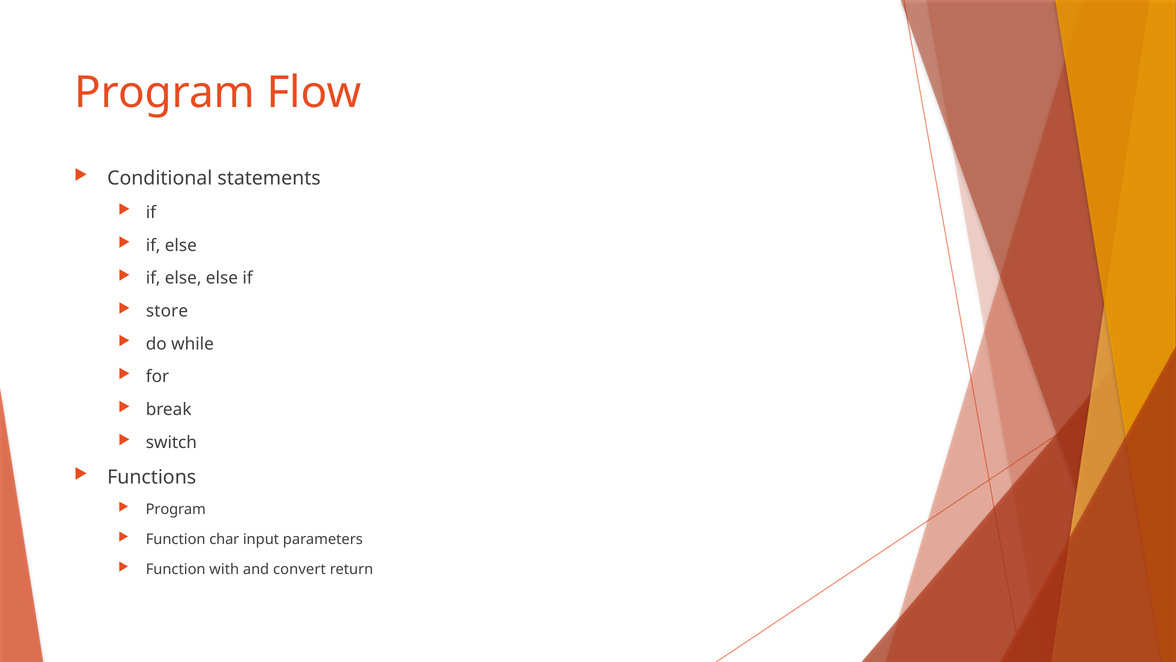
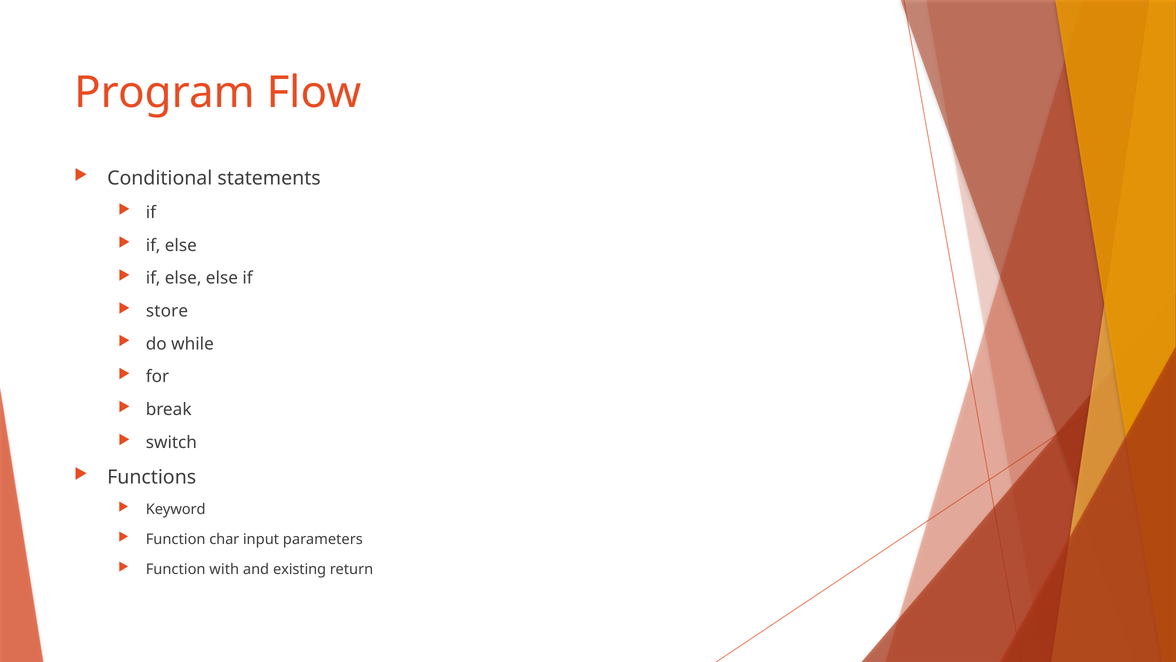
Program: Program -> Keyword (176, 509)
convert: convert -> existing (300, 569)
